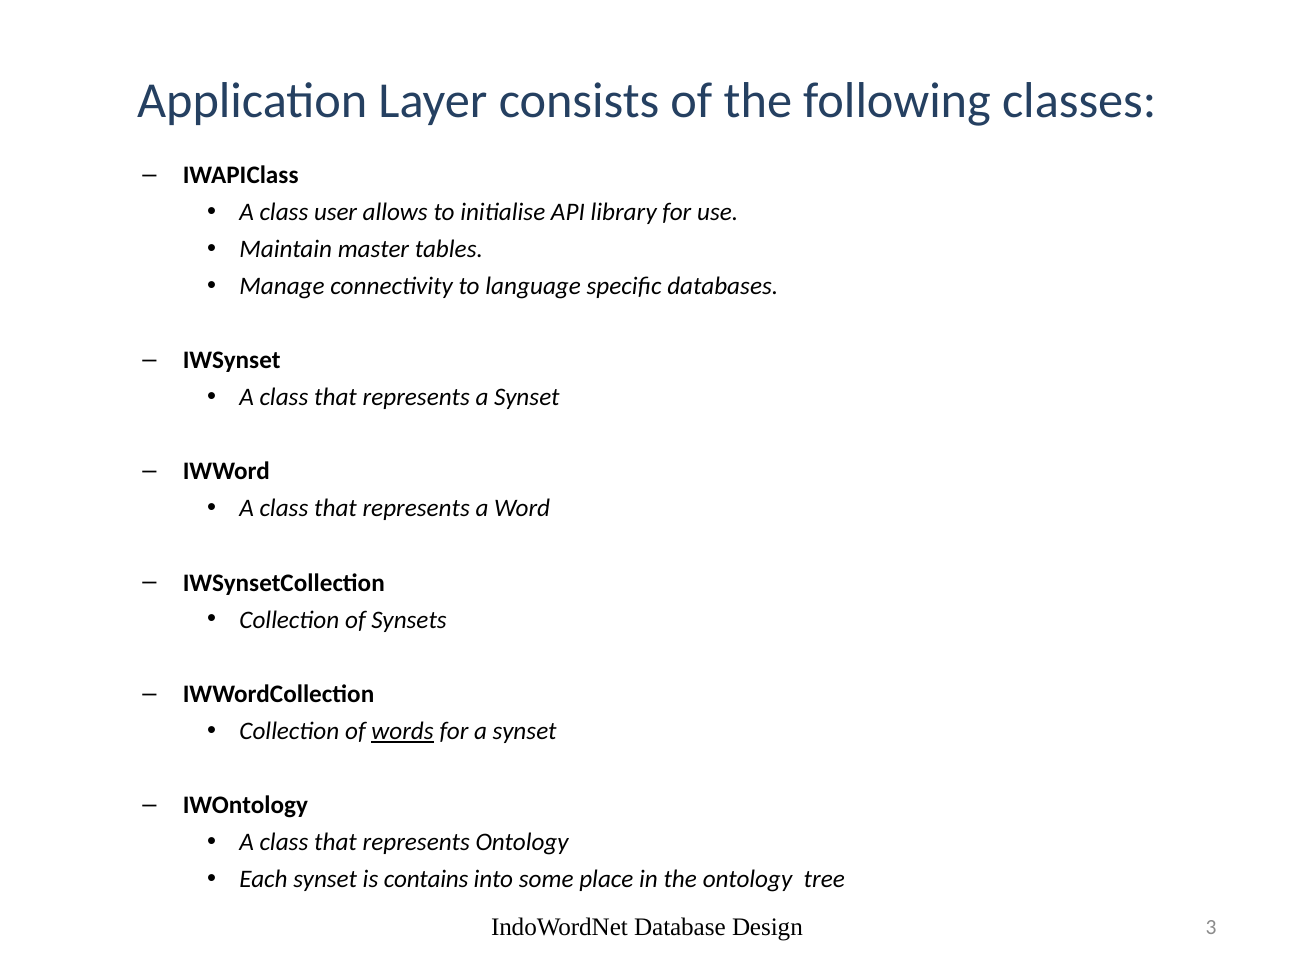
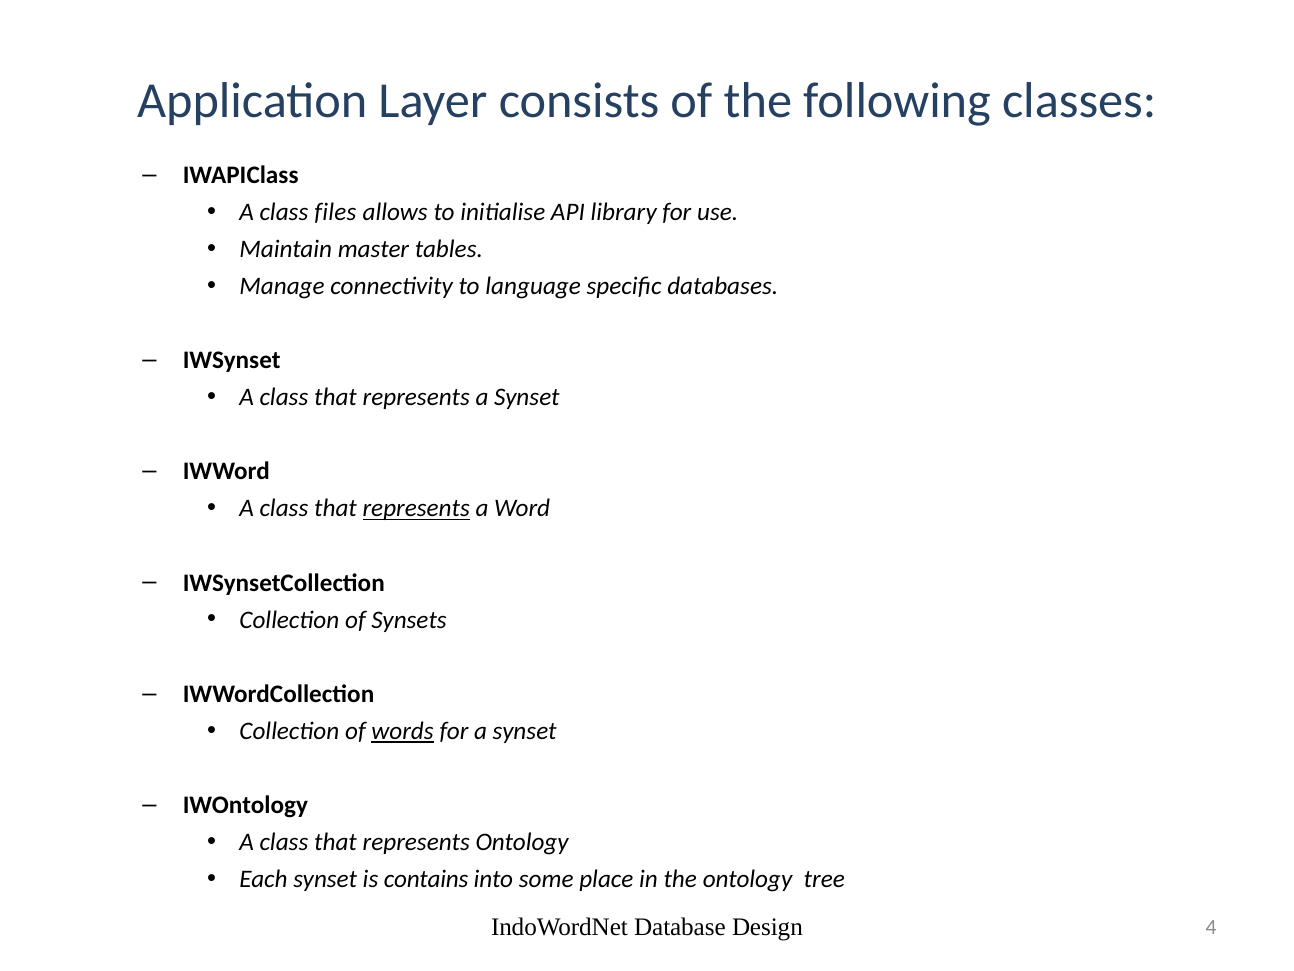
user: user -> files (335, 212)
represents underline: none -> present (416, 508)
3: 3 -> 4 (1211, 927)
